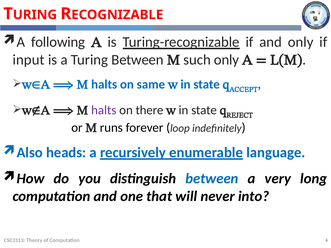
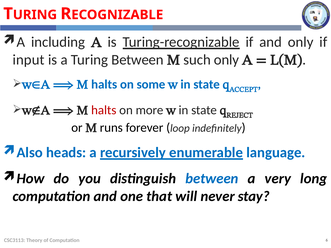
following: following -> including (58, 42)
same: same -> some (151, 84)
halts colour: purple -> red (104, 110)
there: there -> more (149, 110)
into: into -> stay (254, 196)
